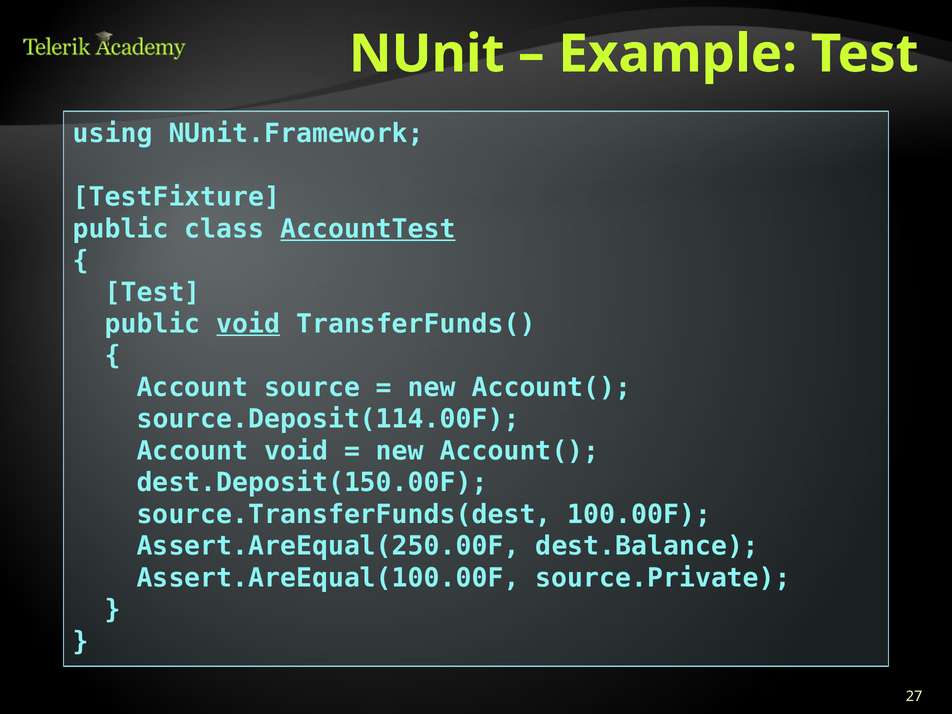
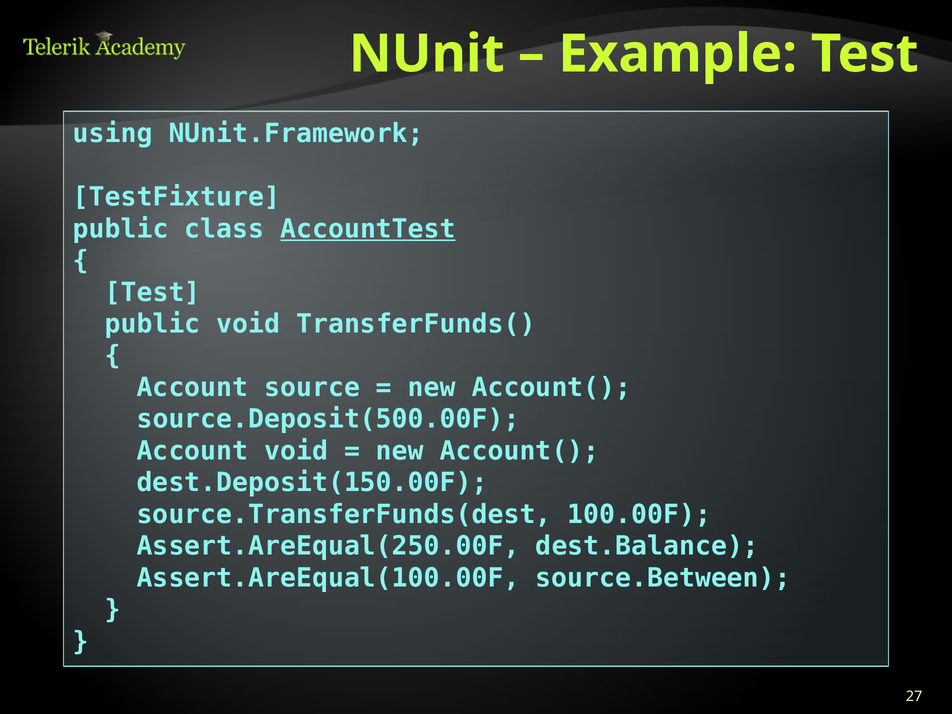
void underline: present -> none (248, 324)
source.Deposit(114.00F: source.Deposit(114.00F -> source.Deposit(500.00F (328, 419)
source.Private: source.Private -> source.Between (663, 578)
